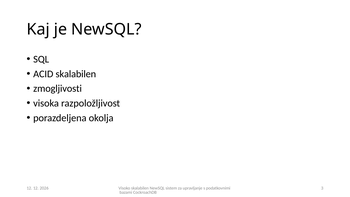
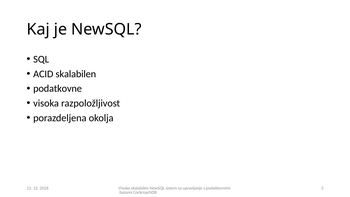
zmogljivosti: zmogljivosti -> podatkovne (58, 89)
